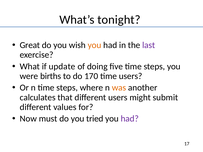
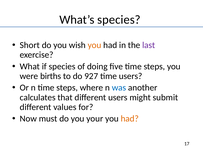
What’s tonight: tonight -> species (119, 20)
Great: Great -> Short (30, 45)
if update: update -> species (62, 66)
170: 170 -> 927 (91, 76)
was colour: orange -> blue (119, 88)
tried: tried -> your (95, 119)
had colour: purple -> orange (130, 119)
